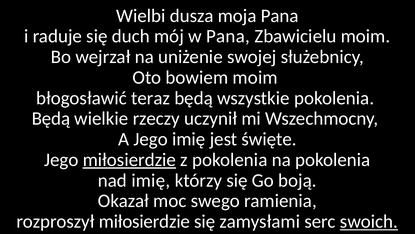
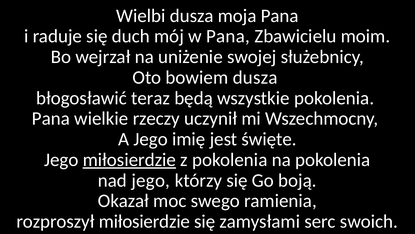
bowiem moim: moim -> dusza (255, 77)
Będą: Będą -> Pana (51, 118)
nad imię: imię -> jego (151, 180)
swoich underline: present -> none (369, 221)
